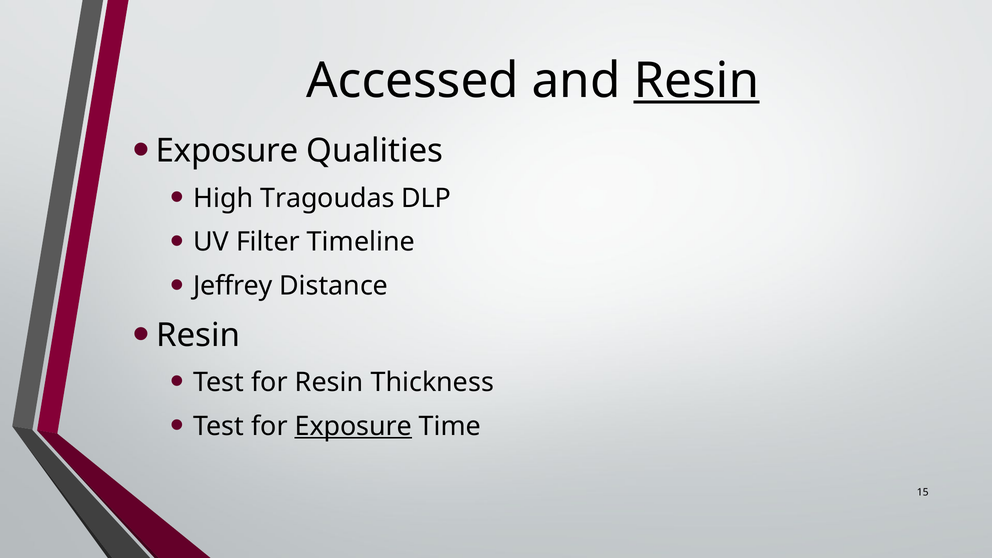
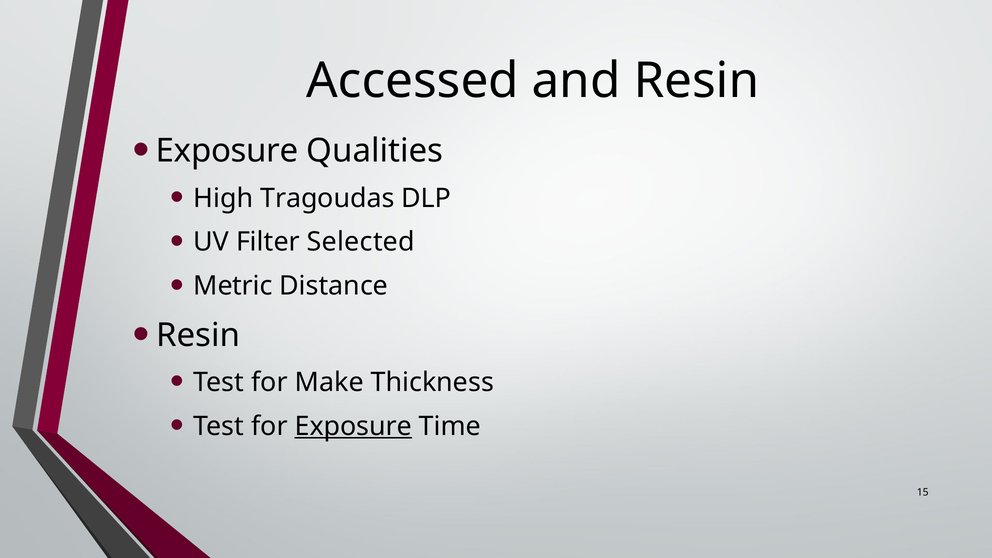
Resin underline: present -> none (696, 81)
Timeline: Timeline -> Selected (361, 242)
Jeffrey: Jeffrey -> Metric (233, 286)
for Resin: Resin -> Make (329, 382)
